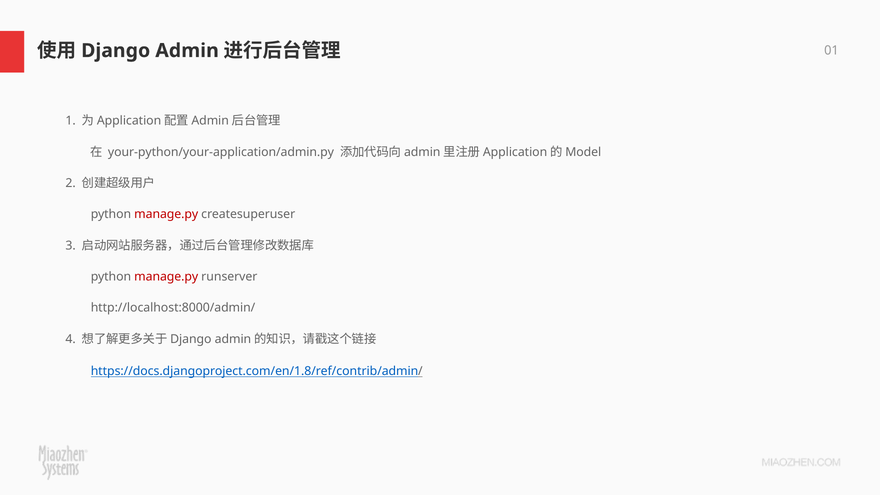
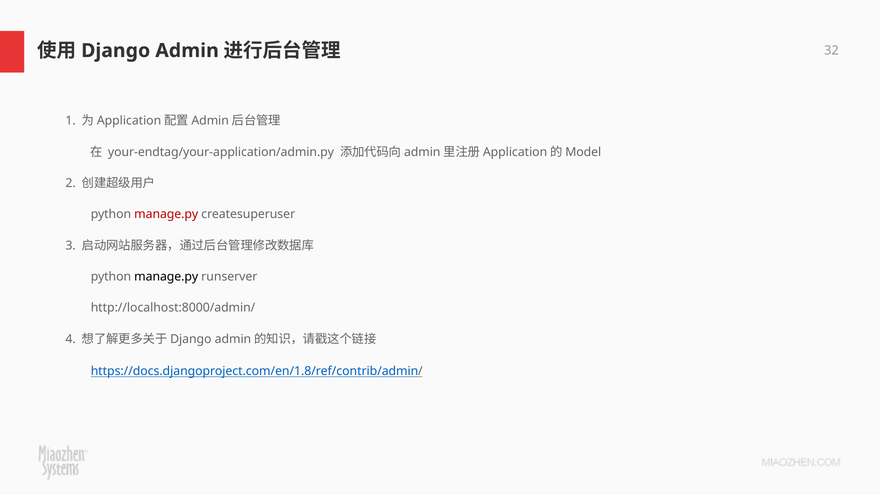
01: 01 -> 32 (831, 51)
your-python/your-application/admin.py: your-python/your-application/admin.py -> your-endtag/your-application/admin.py (221, 152)
manage.py colour: red -> black (166, 277)
